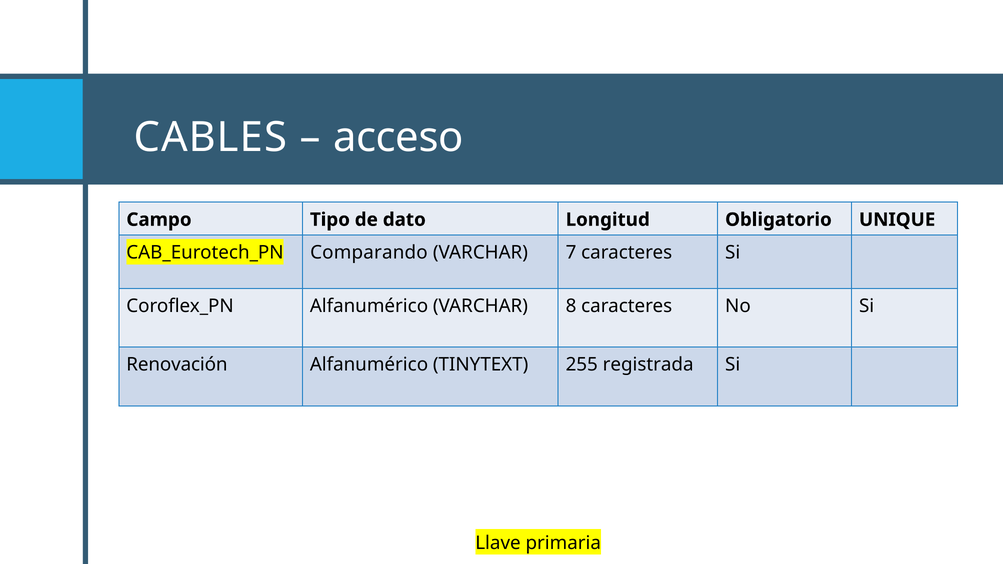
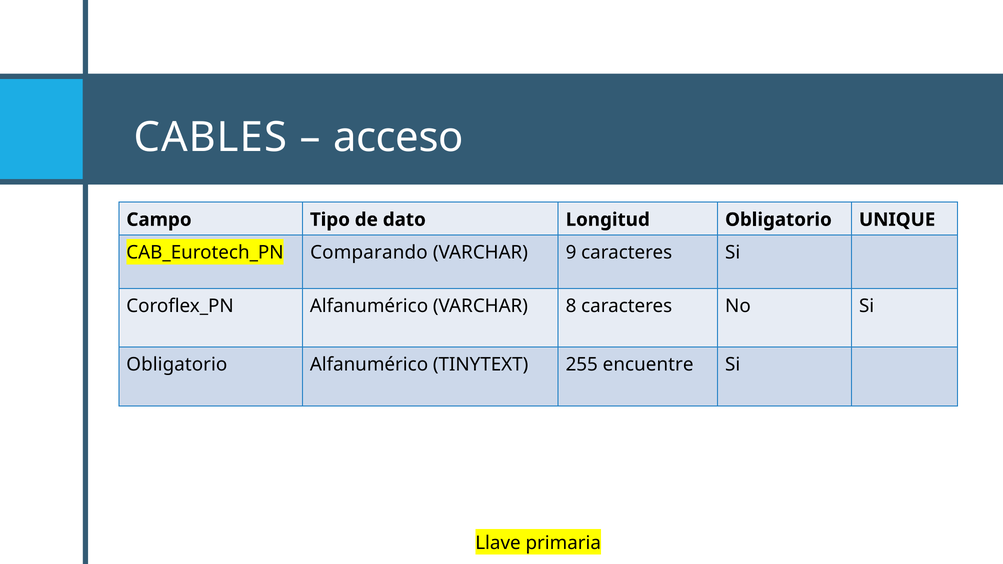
7: 7 -> 9 (571, 253)
Renovación: Renovación -> Obligatorio (177, 365)
registrada: registrada -> encuentre (648, 365)
